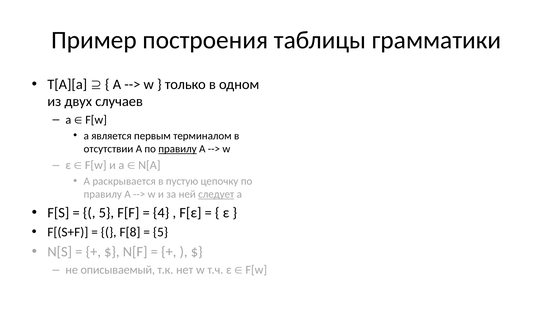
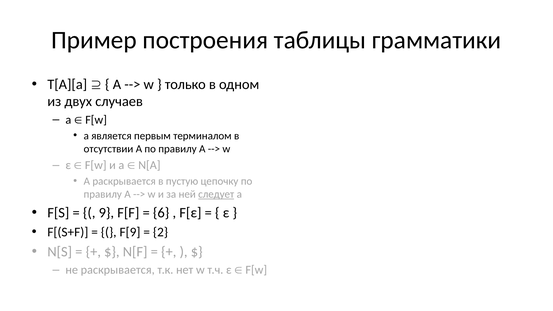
правилу underline: present -> none (178, 149)
5: 5 -> 9 (106, 213)
4: 4 -> 6 (161, 213)
F[8: F[8 -> F[9 (130, 232)
5: 5 -> 2 (161, 232)
не описываемый: описываемый -> раскрывается (118, 270)
